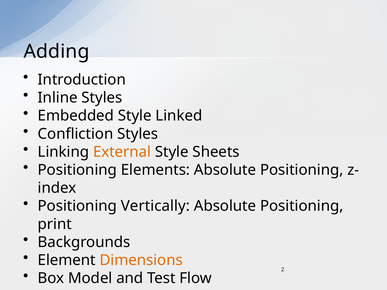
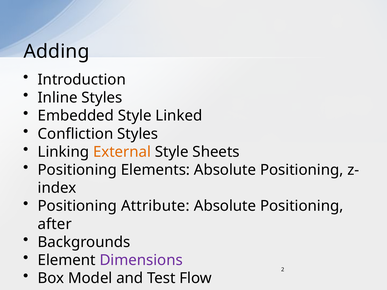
Vertically: Vertically -> Attribute (155, 206)
print: print -> after (55, 224)
Dimensions colour: orange -> purple (141, 260)
